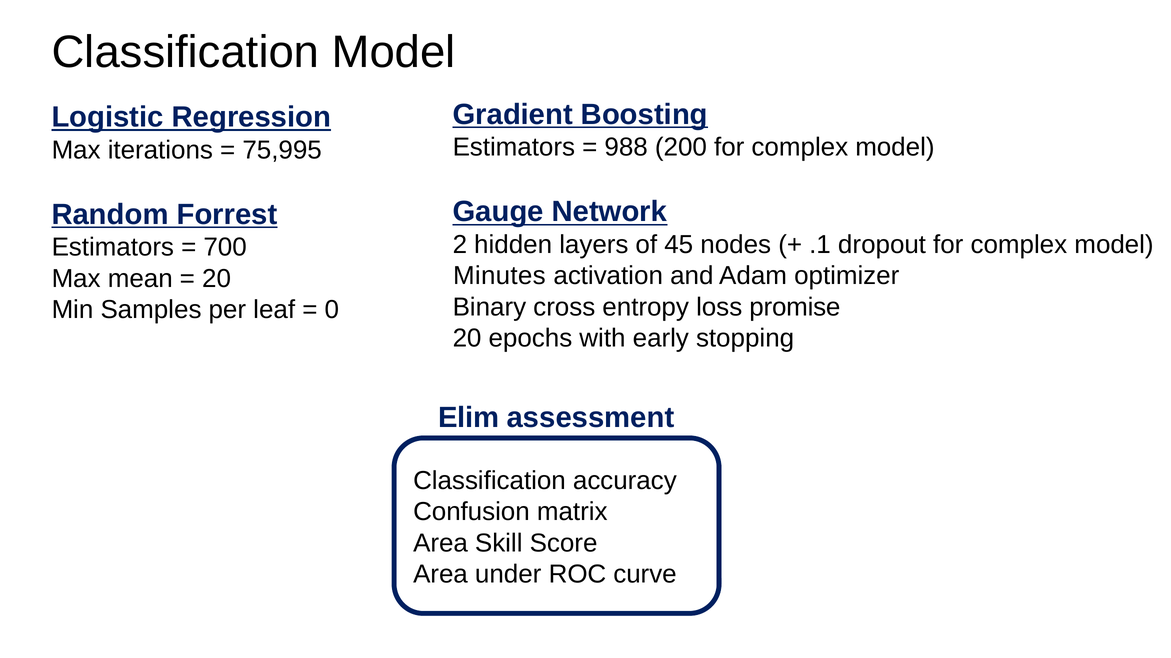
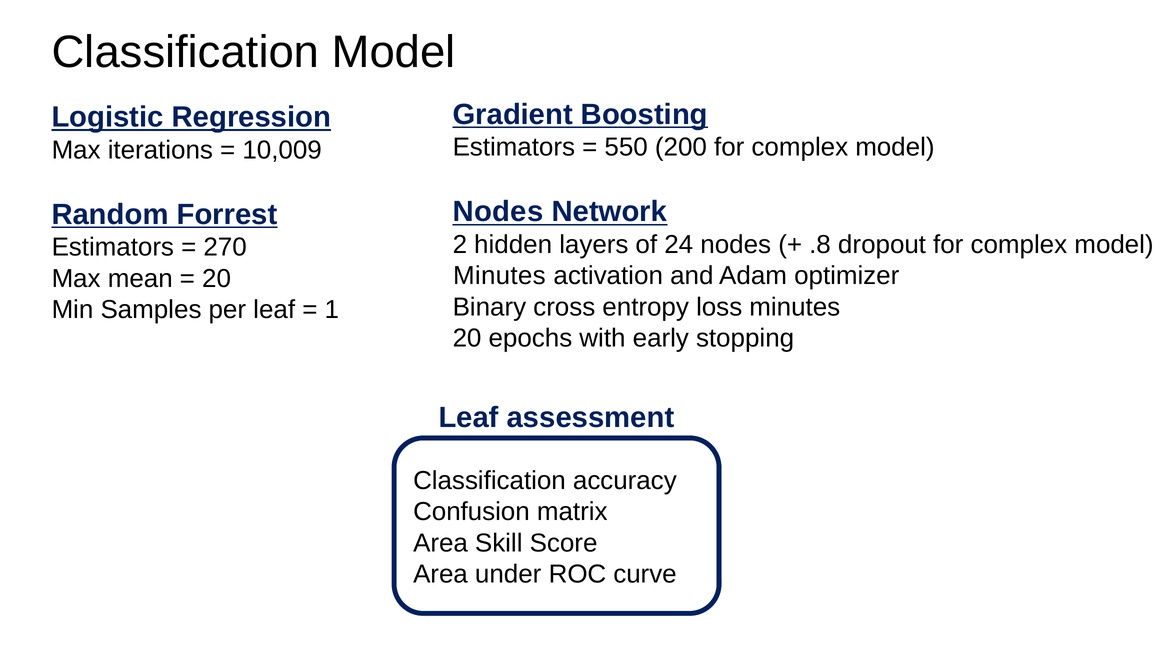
988: 988 -> 550 (626, 147)
75,995: 75,995 -> 10,009 (282, 150)
Gauge: Gauge -> Nodes (498, 212)
45: 45 -> 24 (679, 245)
.1: .1 -> .8 (820, 245)
700: 700 -> 270 (225, 248)
loss promise: promise -> minutes (795, 307)
0: 0 -> 1 (332, 310)
Elim: Elim -> Leaf (469, 418)
